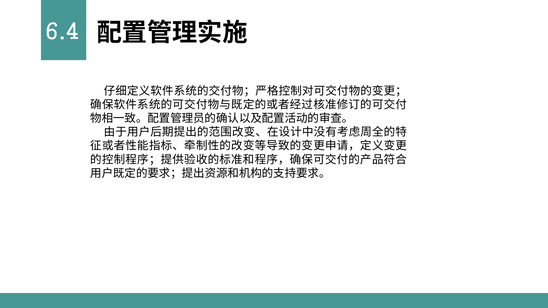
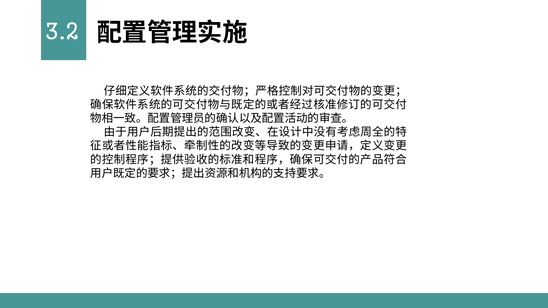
6.4: 6.4 -> 3.2 (62, 32)
